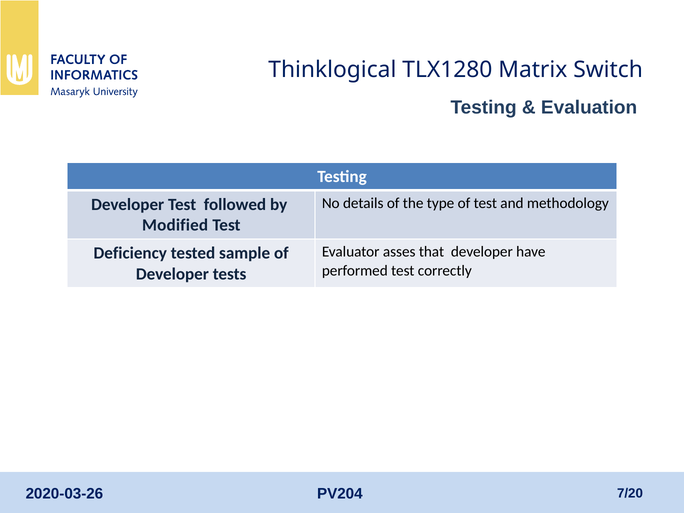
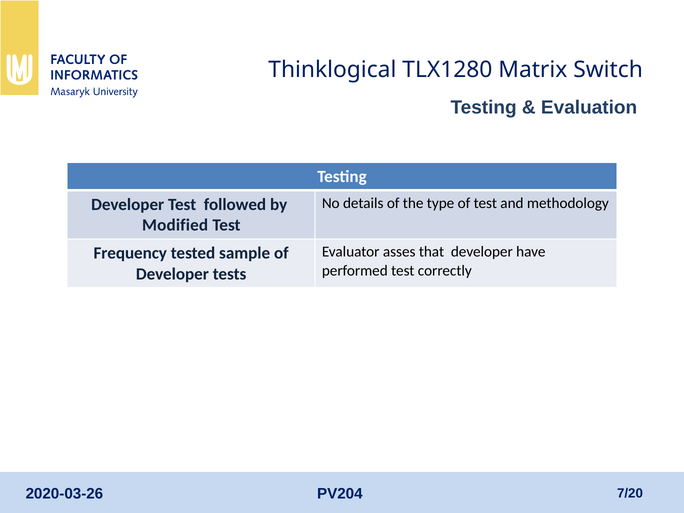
Deficiency: Deficiency -> Frequency (130, 253)
